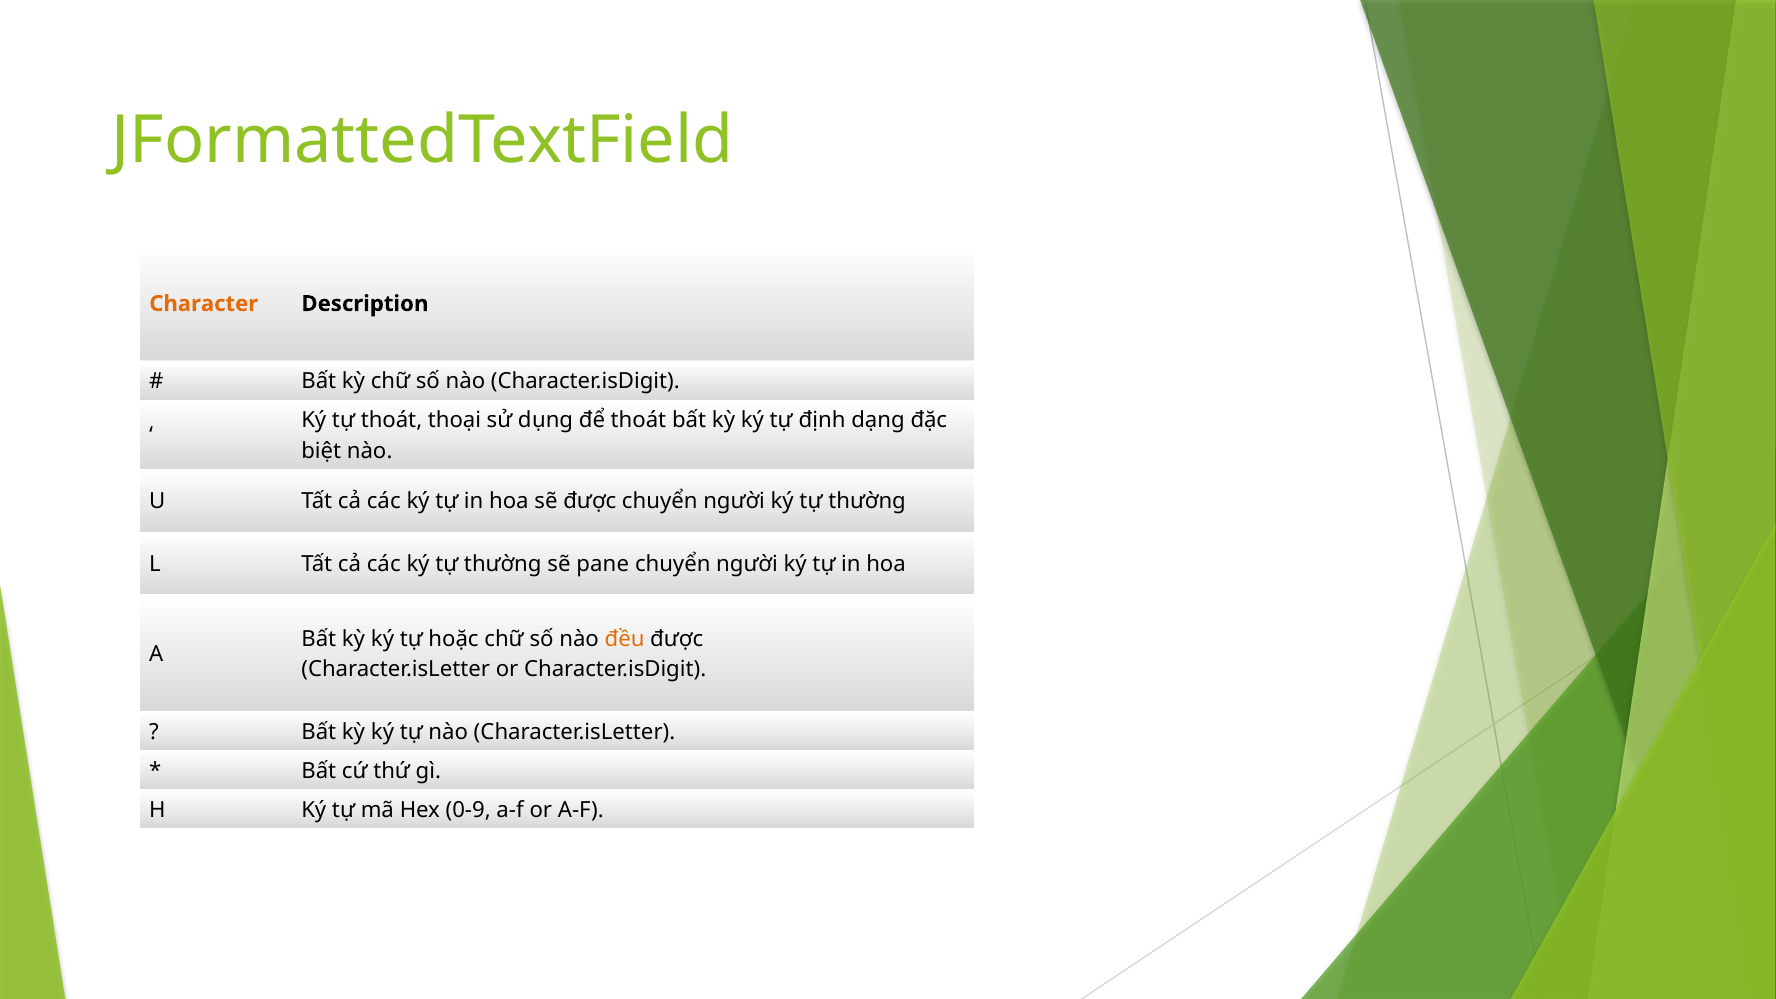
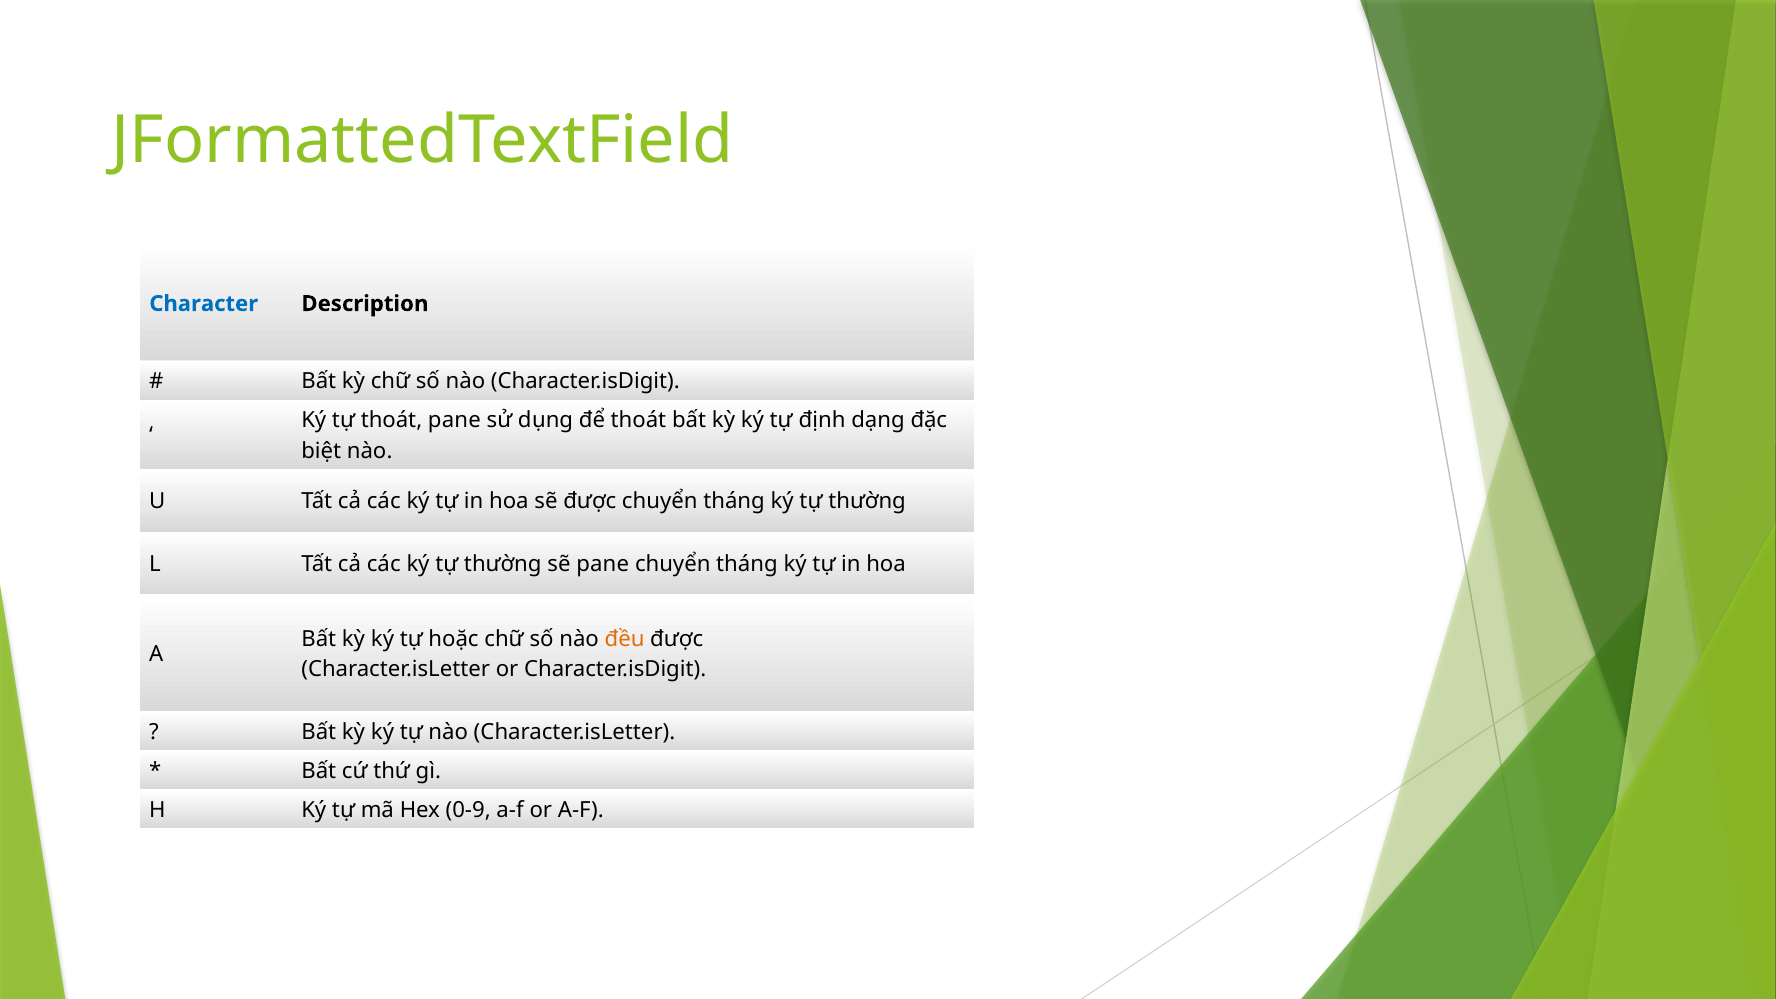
Character colour: orange -> blue (204, 304)
thoát thoại: thoại -> pane (454, 421)
được chuyển người: người -> tháng (734, 502)
người: người -> tháng (747, 564)
